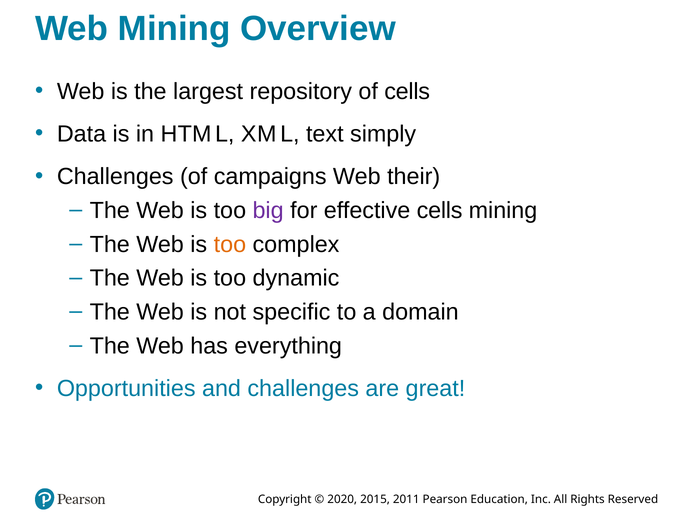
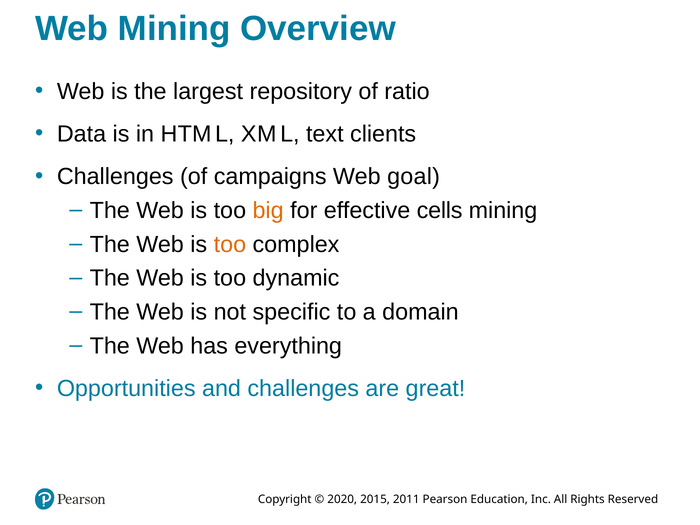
of cells: cells -> ratio (407, 91)
simply: simply -> clients (383, 134)
their: their -> goal (414, 177)
big colour: purple -> orange (268, 210)
